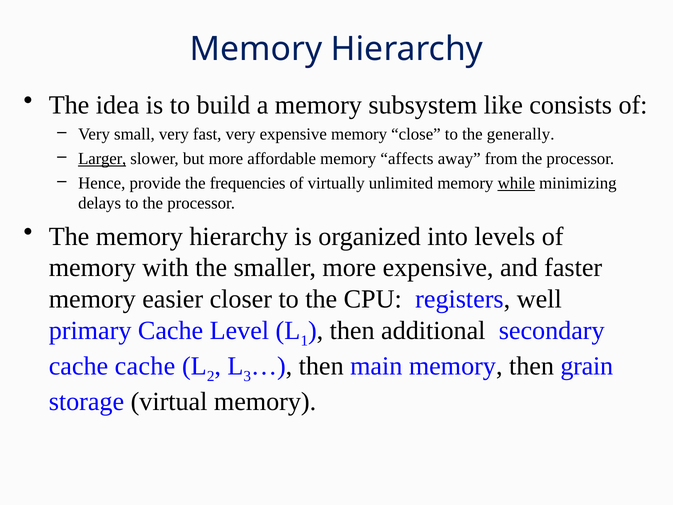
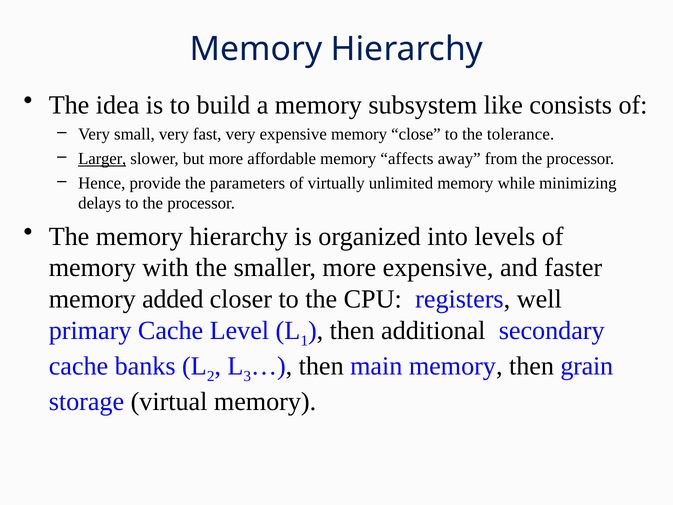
generally: generally -> tolerance (521, 134)
frequencies: frequencies -> parameters (247, 183)
while underline: present -> none (516, 183)
easier: easier -> added (173, 299)
cache cache: cache -> banks (145, 366)
